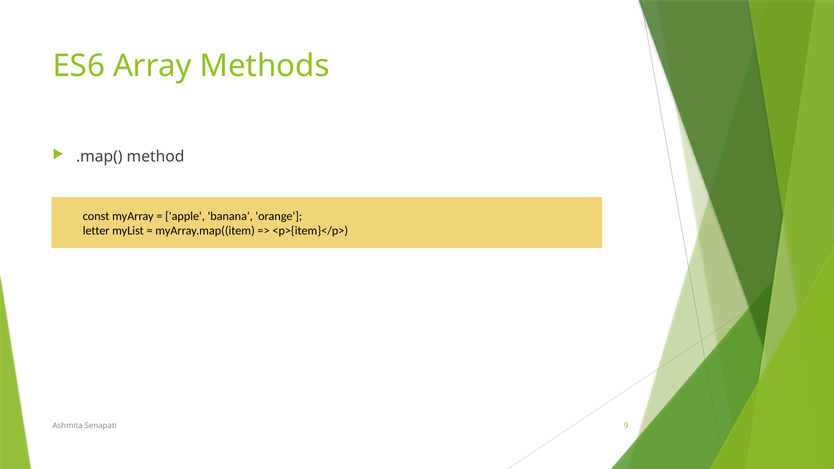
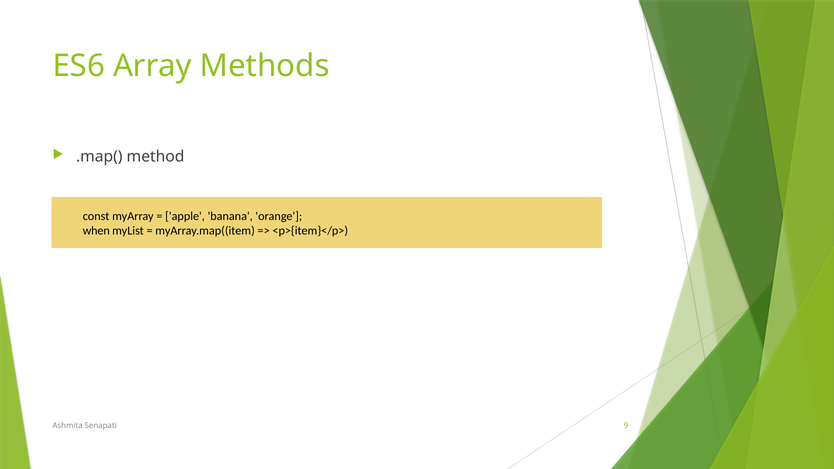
letter: letter -> when (96, 231)
